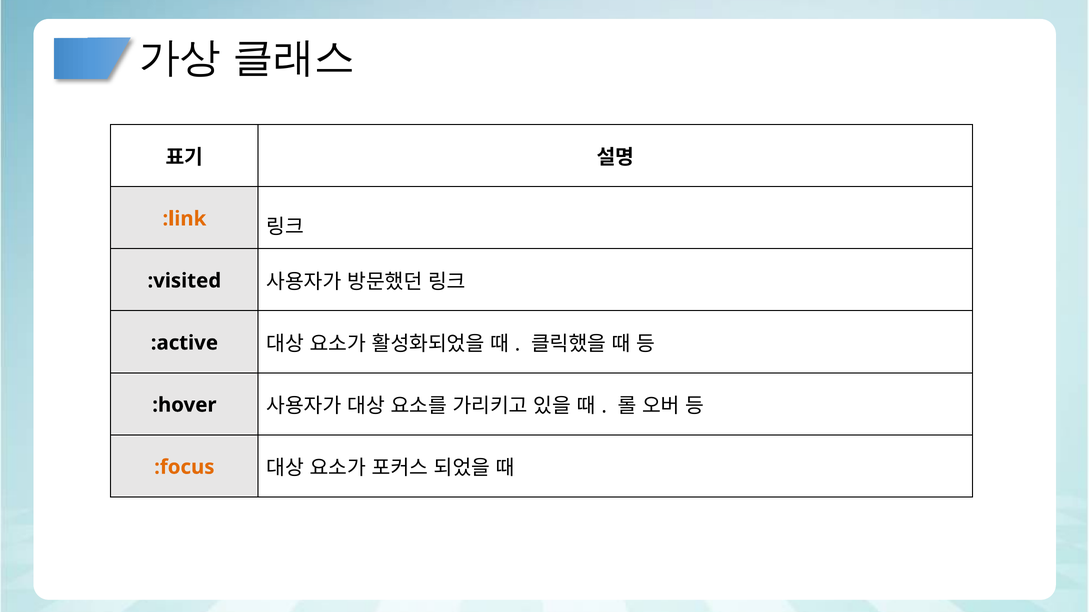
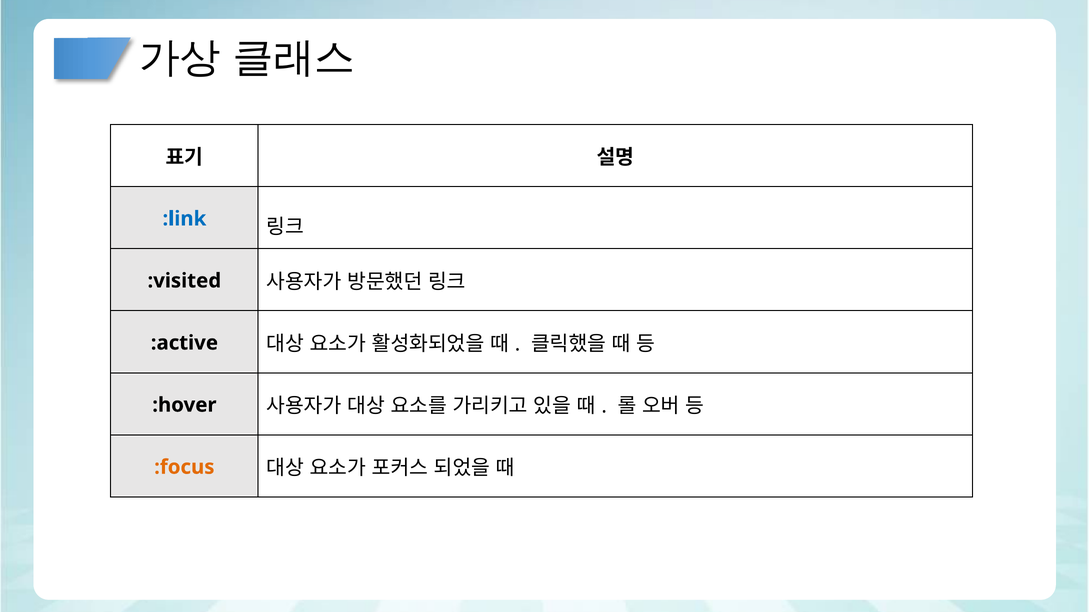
:link colour: orange -> blue (184, 219)
